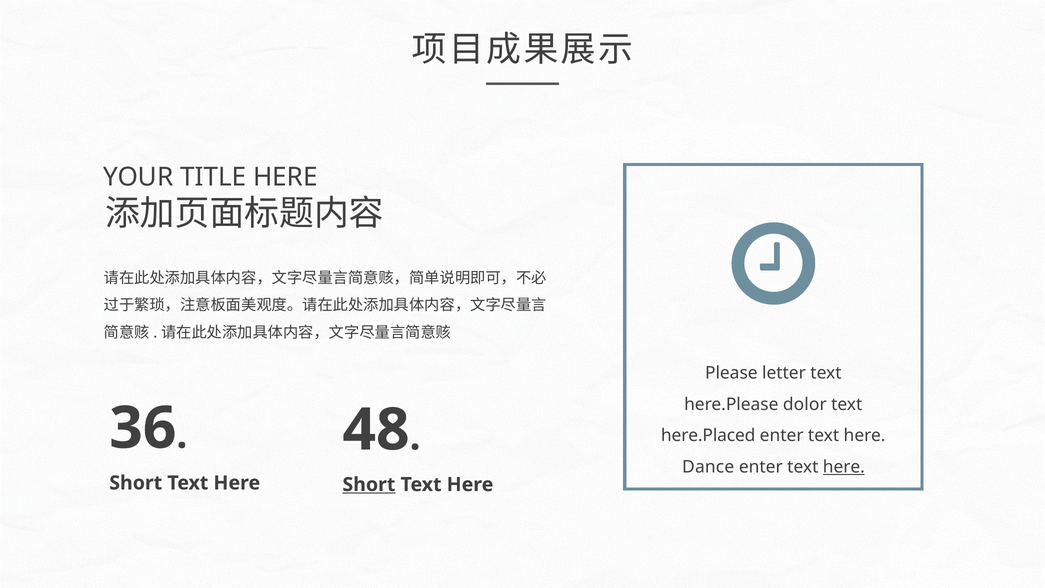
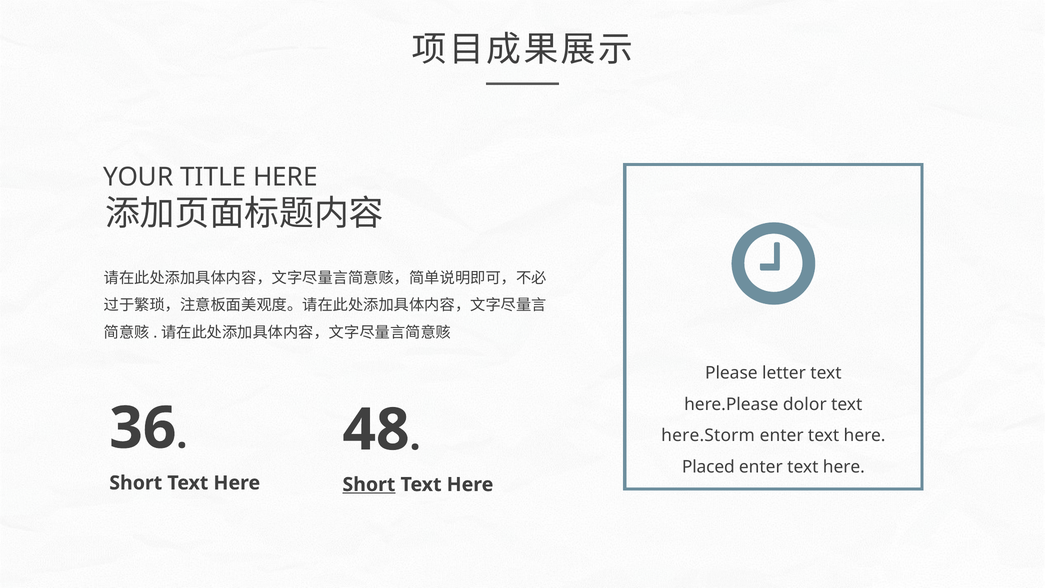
here.Placed: here.Placed -> here.Storm (708, 435)
Dance: Dance -> Placed (708, 467)
here underline: present -> none (844, 467)
